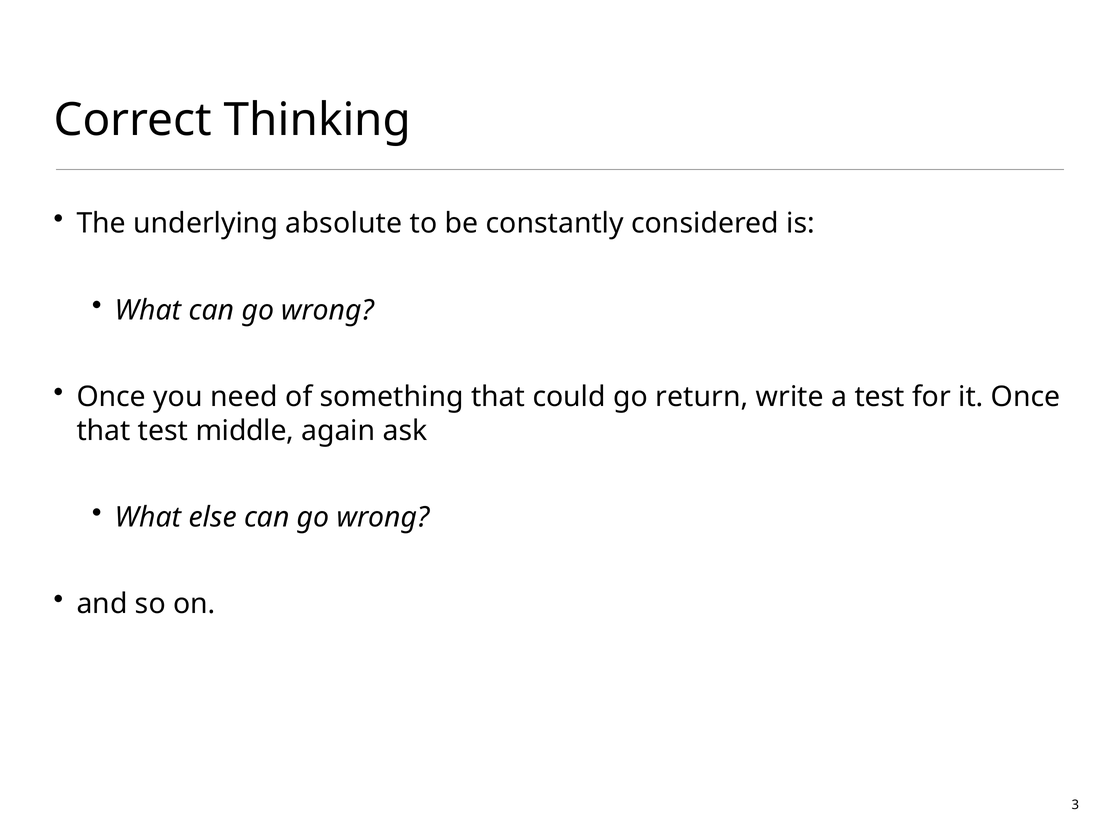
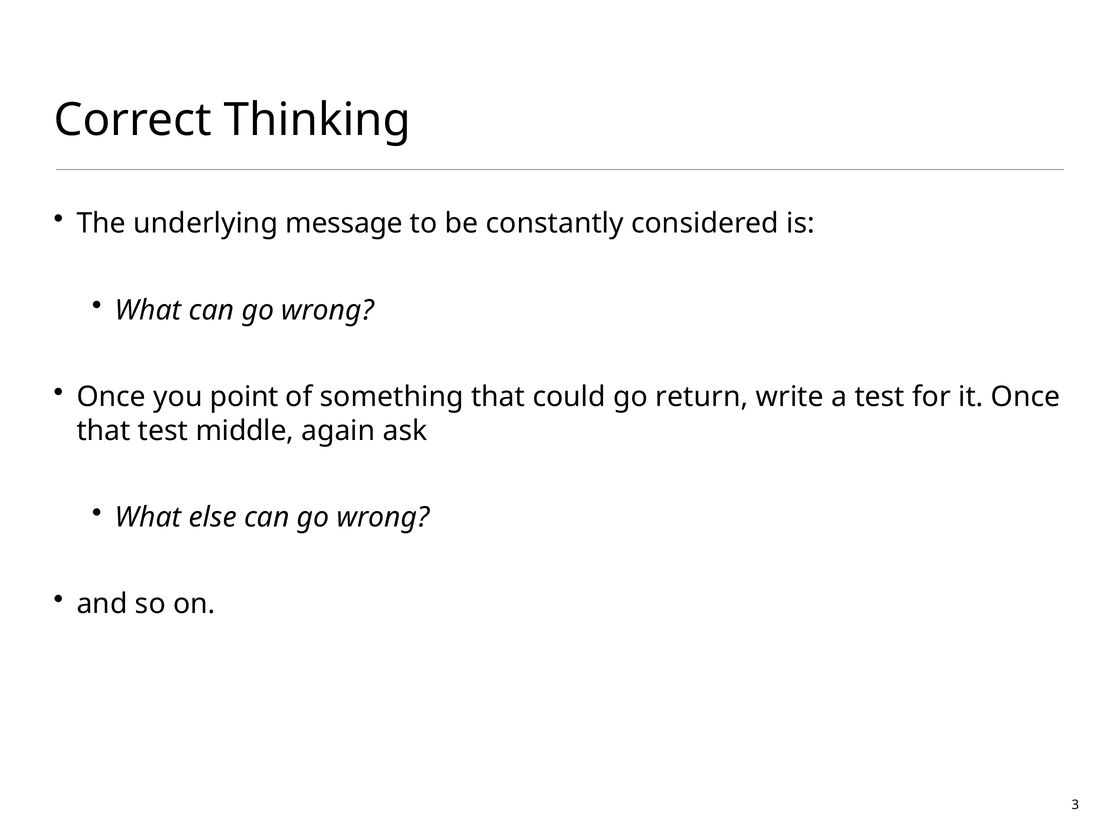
absolute: absolute -> message (344, 224)
need: need -> point (244, 397)
